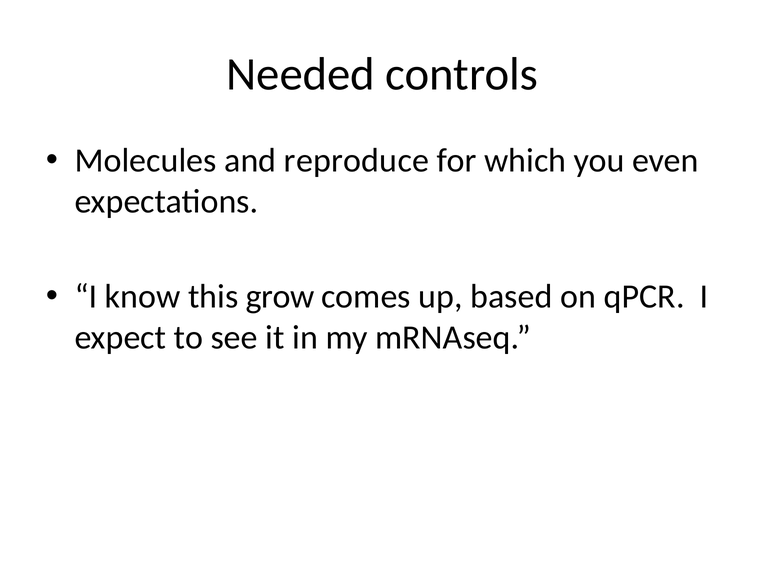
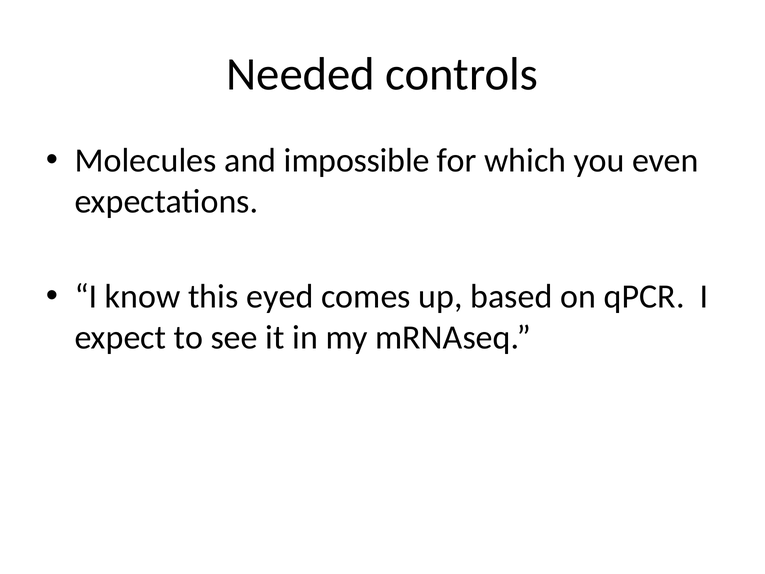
reproduce: reproduce -> impossible (357, 160)
grow: grow -> eyed (280, 297)
